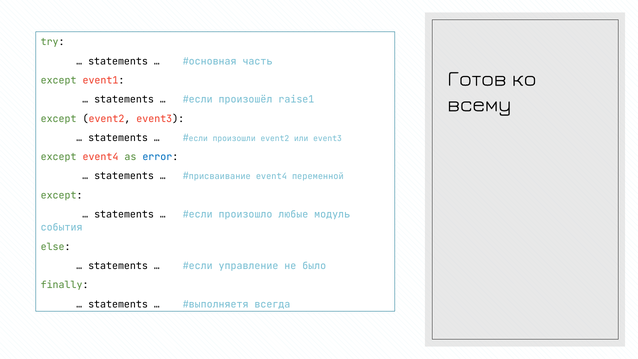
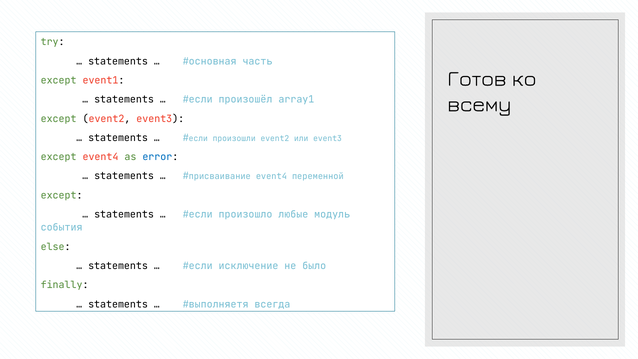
raise1: raise1 -> array1 (296, 100)
управление: управление -> исключение (248, 266)
